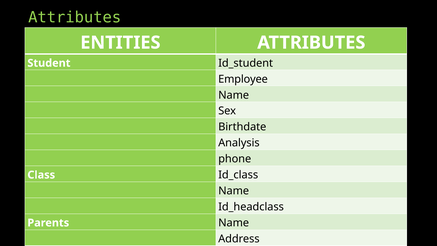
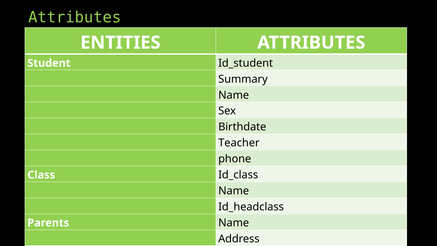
Employee: Employee -> Summary (243, 79)
Analysis: Analysis -> Teacher (239, 143)
